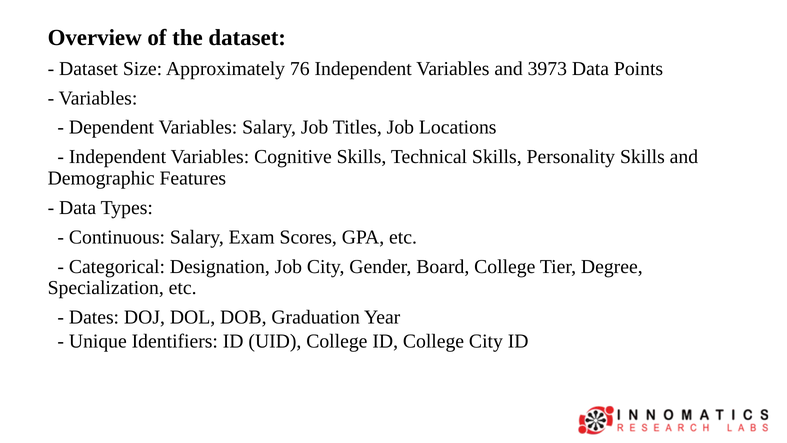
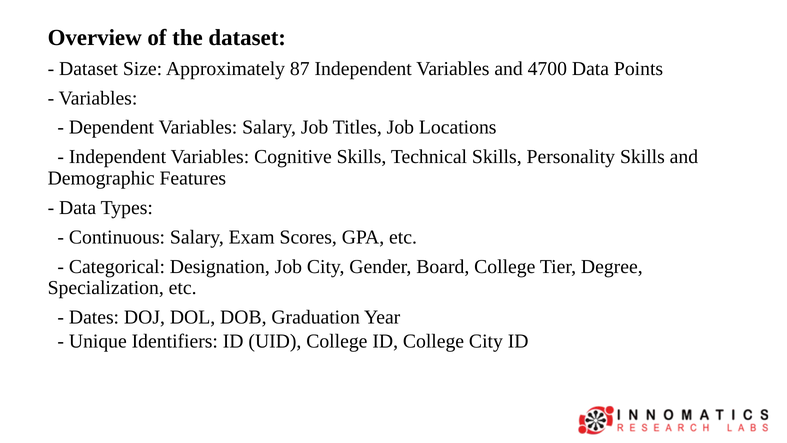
76: 76 -> 87 (300, 68)
3973: 3973 -> 4700 (547, 68)
